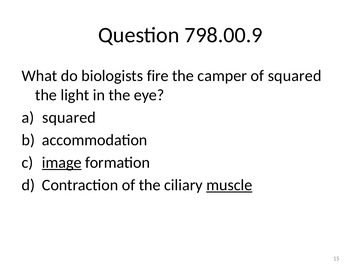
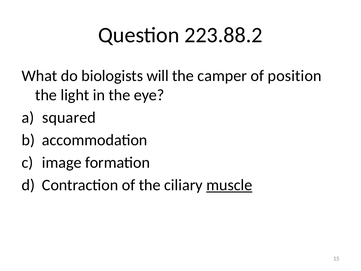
798.00.9: 798.00.9 -> 223.88.2 (223, 35)
fire: fire -> will (158, 76)
of squared: squared -> position (295, 76)
image underline: present -> none (62, 162)
